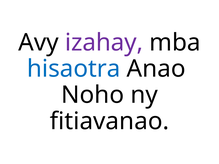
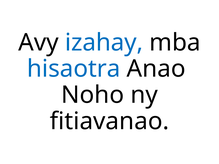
izahay colour: purple -> blue (104, 43)
